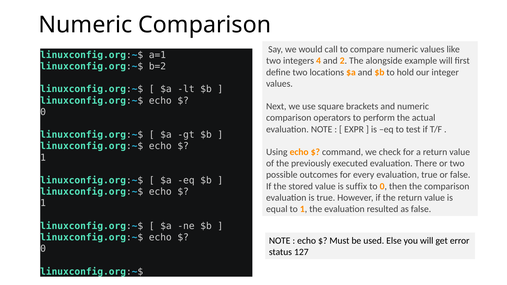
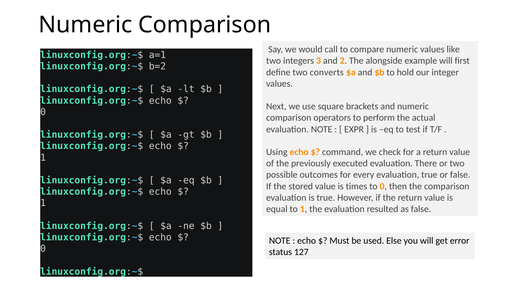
4: 4 -> 3 (319, 61)
locations: locations -> converts (327, 72)
suffix: suffix -> times (357, 186)
